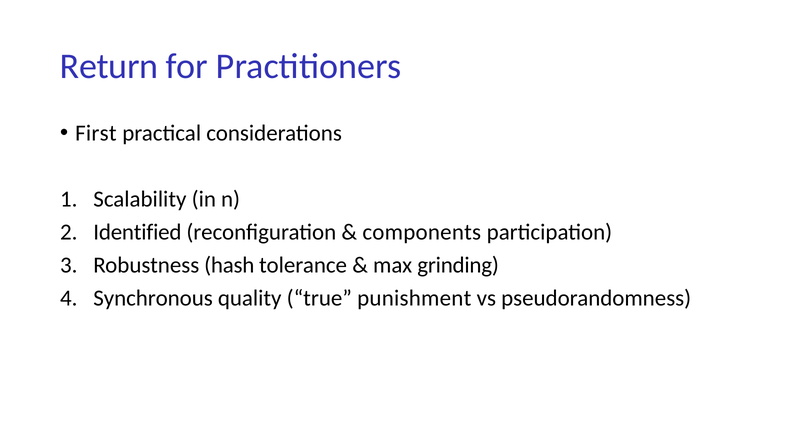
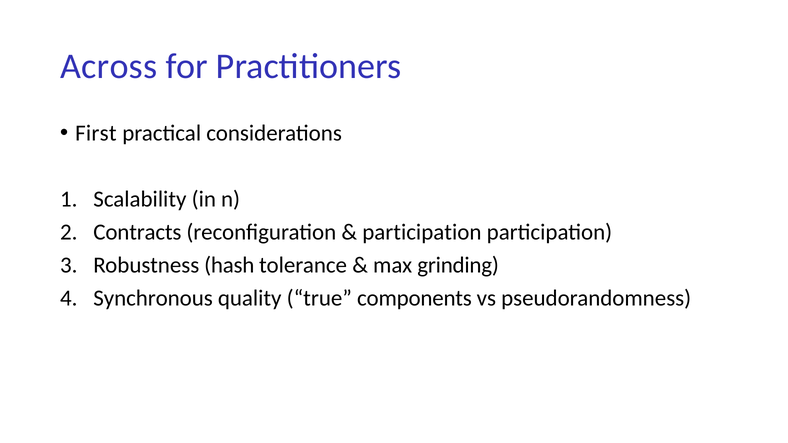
Return: Return -> Across (109, 66)
Identified: Identified -> Contracts (137, 232)
components: components -> participation (422, 232)
punishment: punishment -> components (414, 298)
